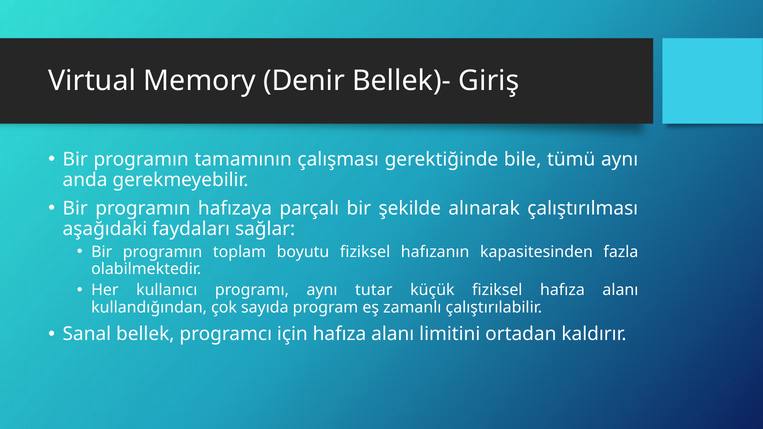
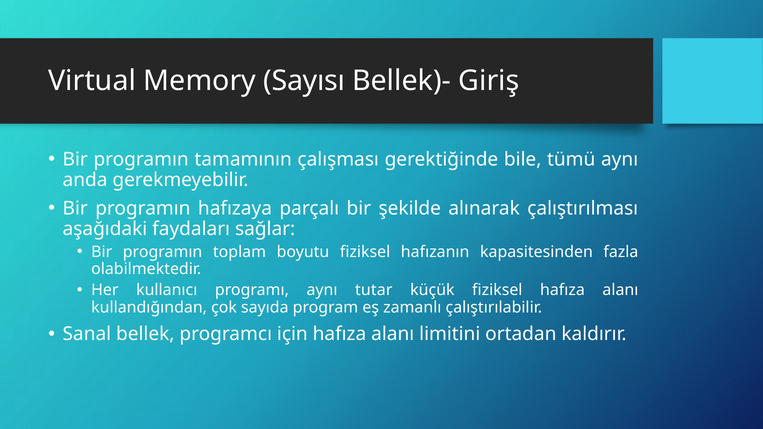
Denir: Denir -> Sayısı (304, 81)
